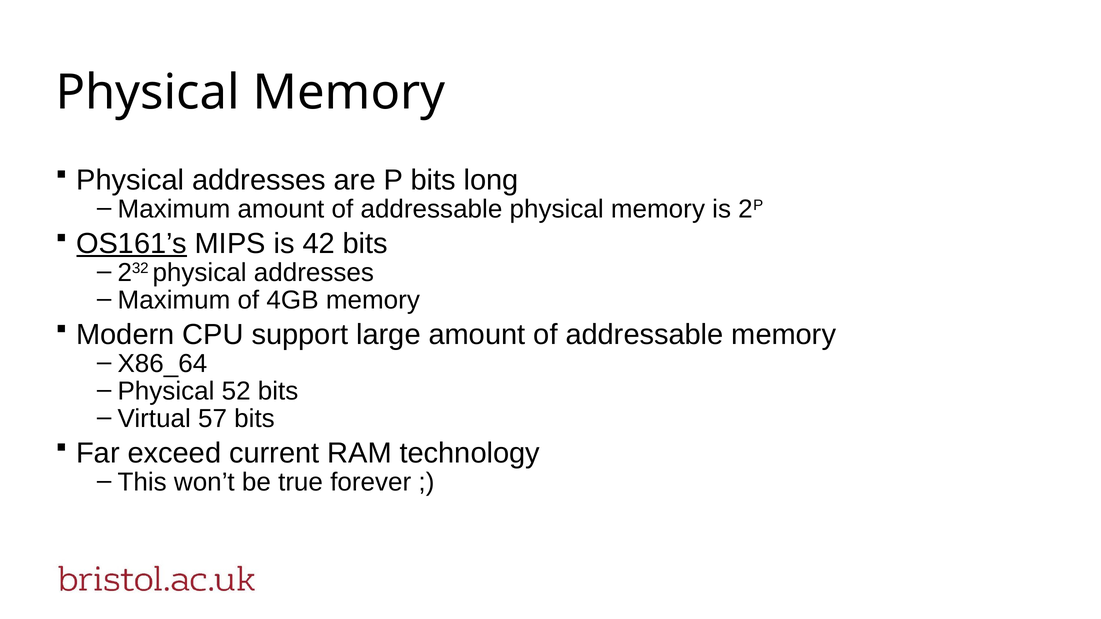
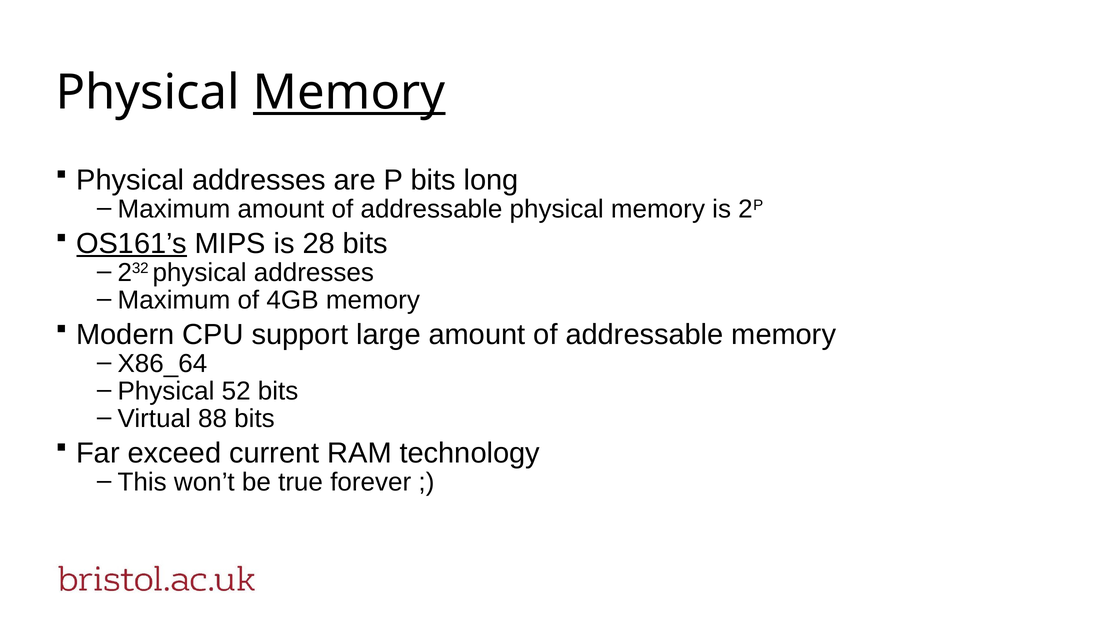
Memory underline: none -> present (349, 93)
42: 42 -> 28 (319, 244)
57: 57 -> 88 (213, 419)
